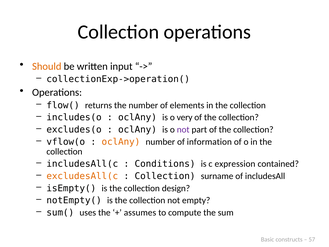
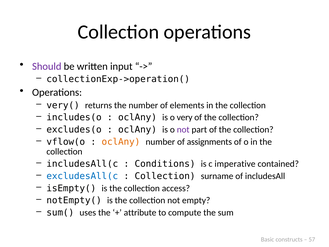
Should colour: orange -> purple (47, 66)
flow(: flow( -> very( (63, 105)
information: information -> assignments (209, 142)
expression: expression -> imperative (235, 164)
excludesAll(c colour: orange -> blue (82, 176)
design: design -> access (176, 188)
assumes: assumes -> attribute (140, 212)
